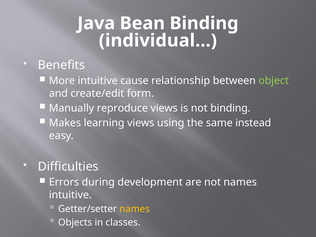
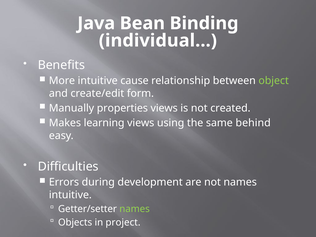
reproduce: reproduce -> properties (122, 108)
not binding: binding -> created (230, 108)
instead: instead -> behind (253, 123)
names colour: yellow -> light green (135, 209)
classes: classes -> project (123, 222)
